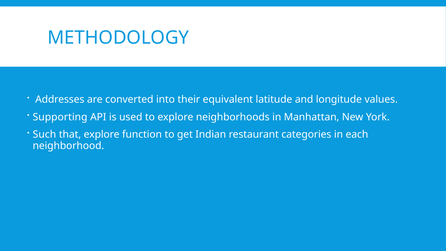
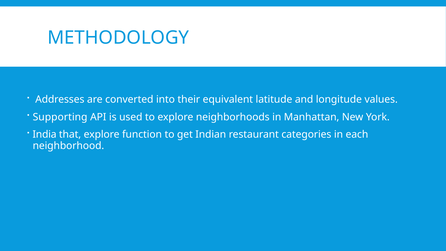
Such: Such -> India (45, 135)
